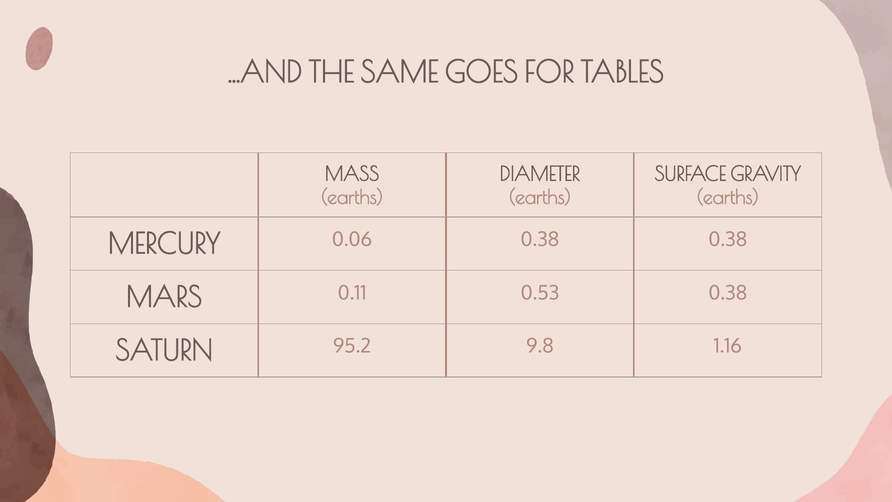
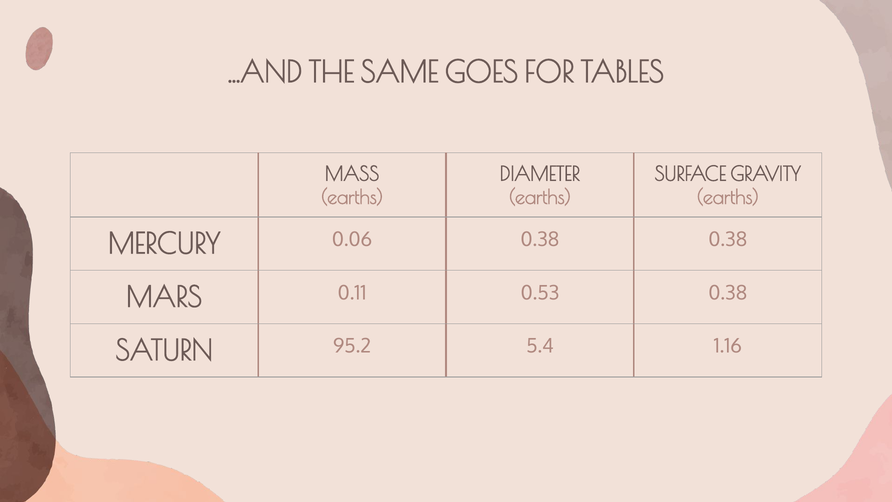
9.8: 9.8 -> 5.4 (540, 346)
